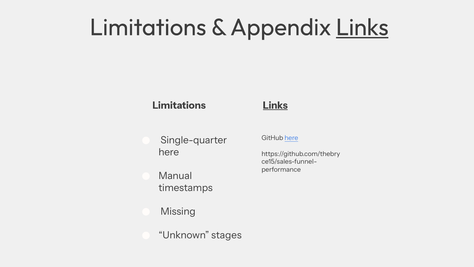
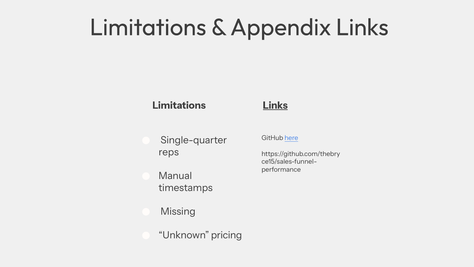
Links underline: present -> none (362, 27)
here: here -> reps (169, 152)
stages: stages -> pricing (227, 235)
